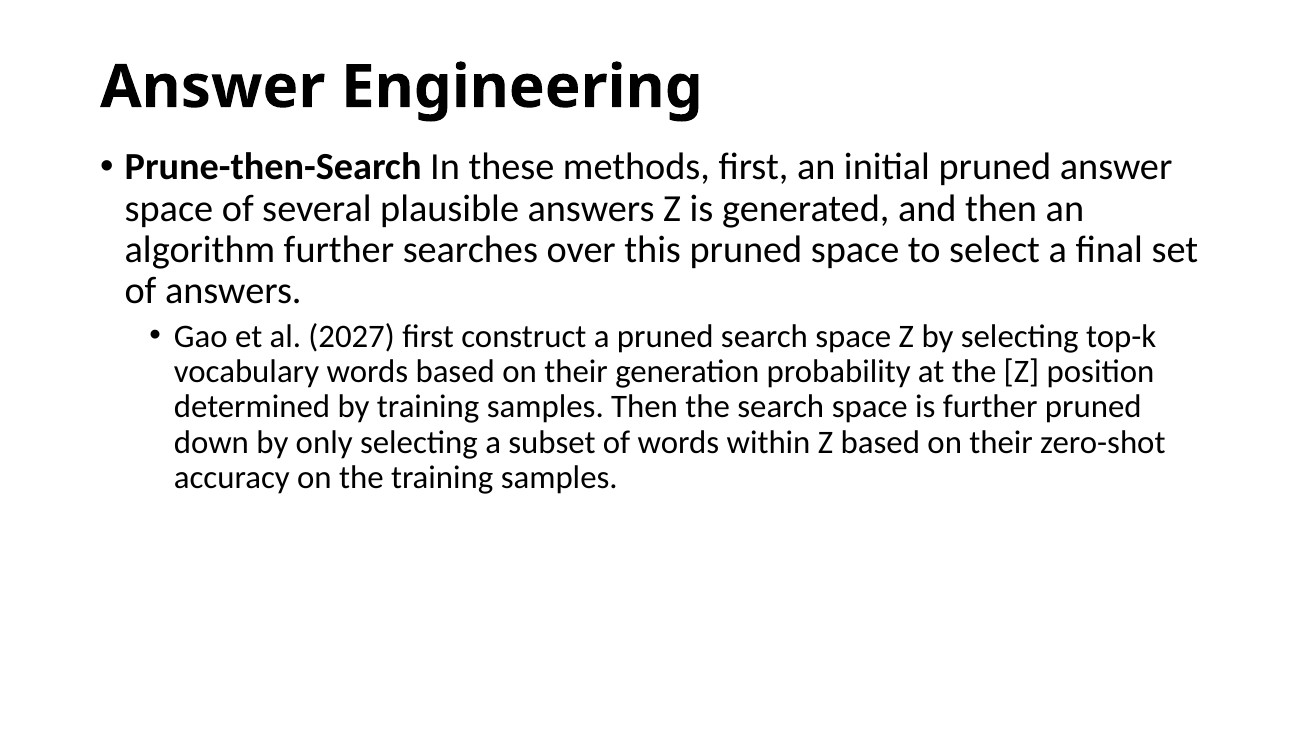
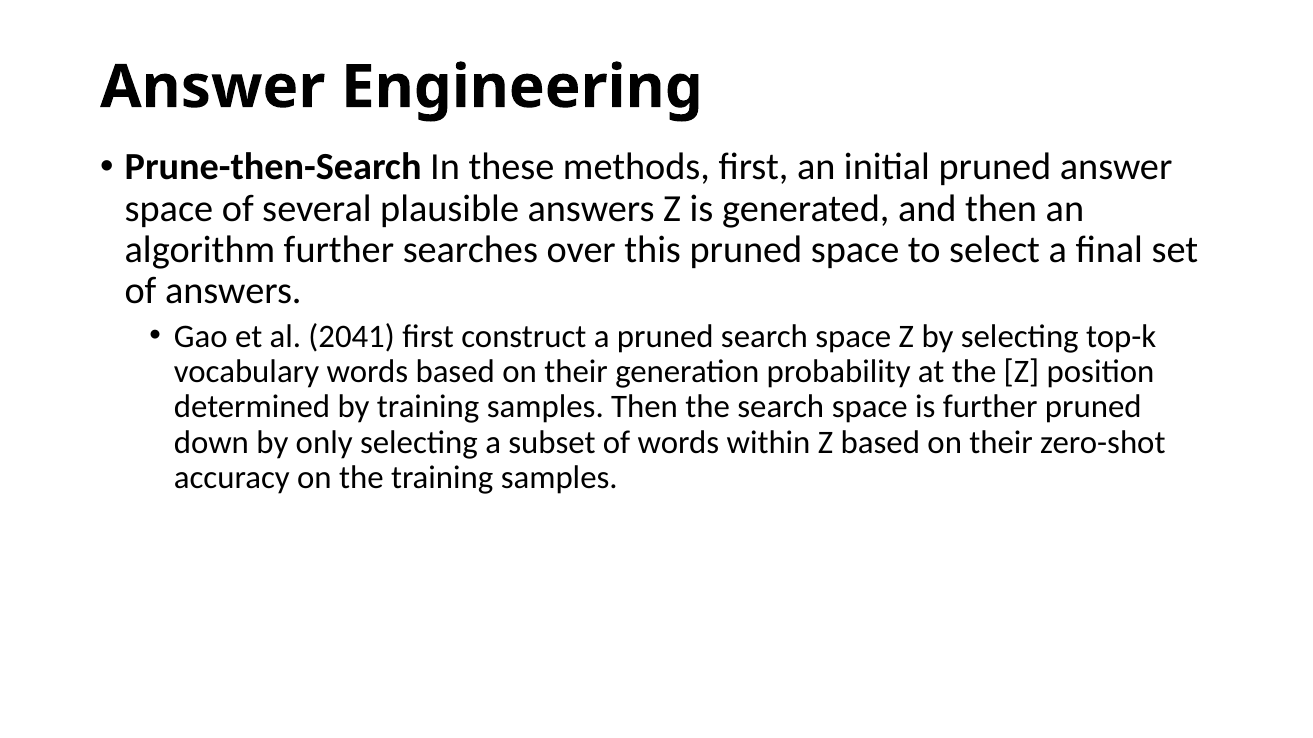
2027: 2027 -> 2041 (352, 337)
